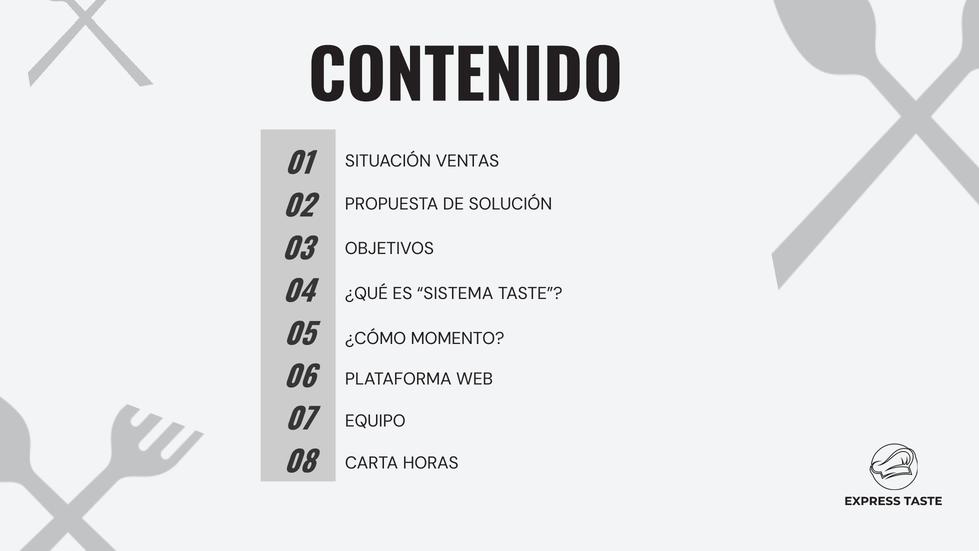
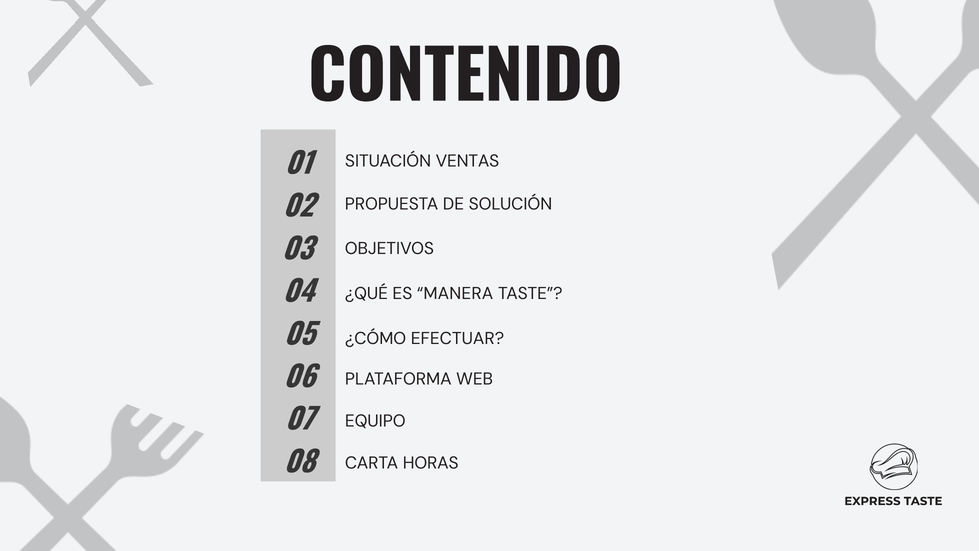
SISTEMA: SISTEMA -> MANERA (455, 293)
MOMENTO: MOMENTO -> EFECTUAR (457, 338)
